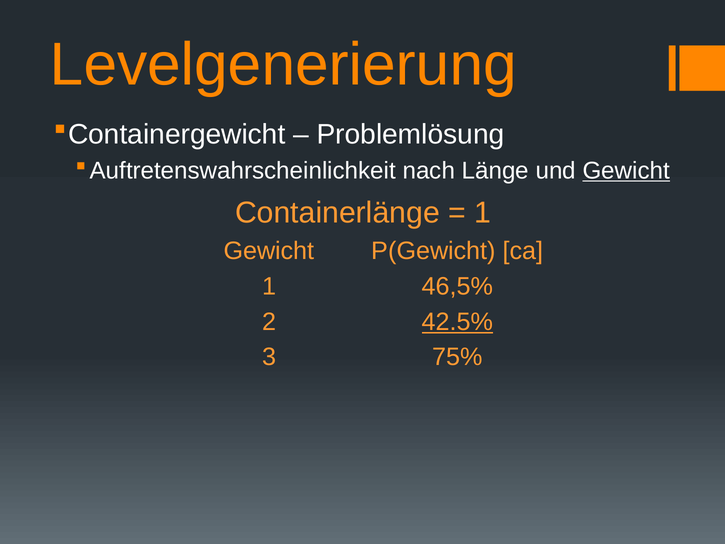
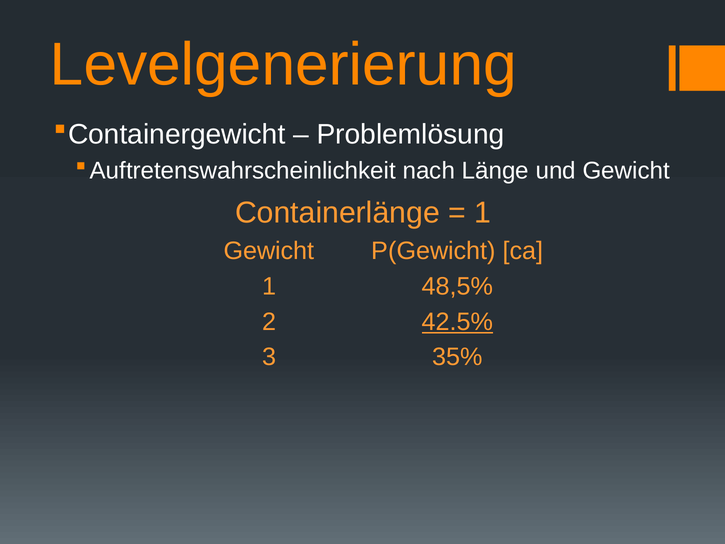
Gewicht underline: present -> none (626, 171)
46,5%: 46,5% -> 48,5% (457, 286)
75%: 75% -> 35% (457, 357)
